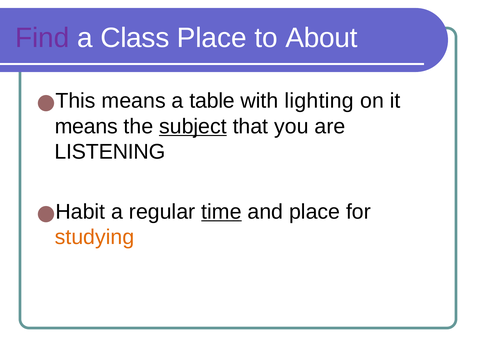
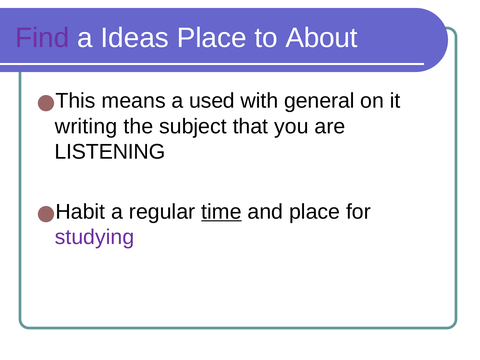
Class: Class -> Ideas (135, 38)
table: table -> used (212, 101)
lighting: lighting -> general (319, 101)
means: means -> writing (86, 126)
subject underline: present -> none (193, 126)
studying colour: orange -> purple (95, 237)
